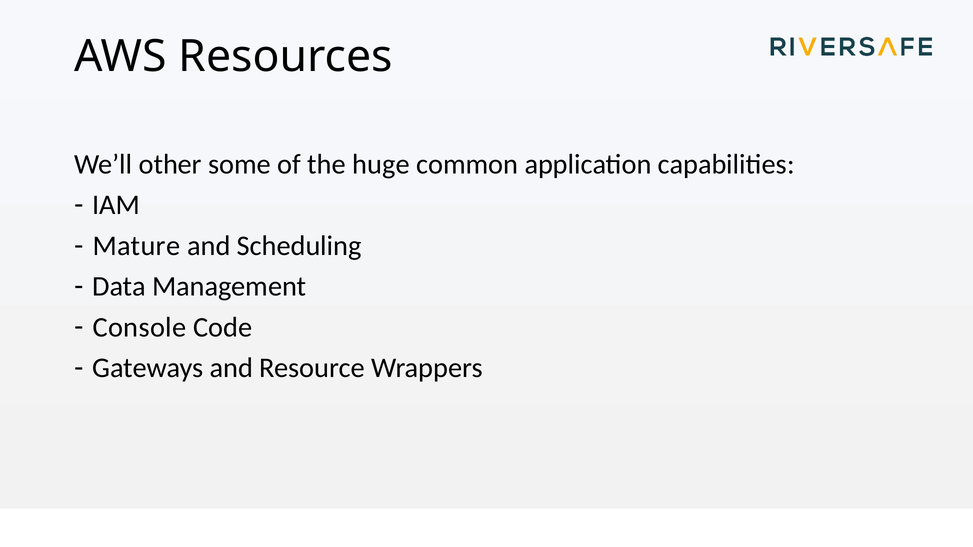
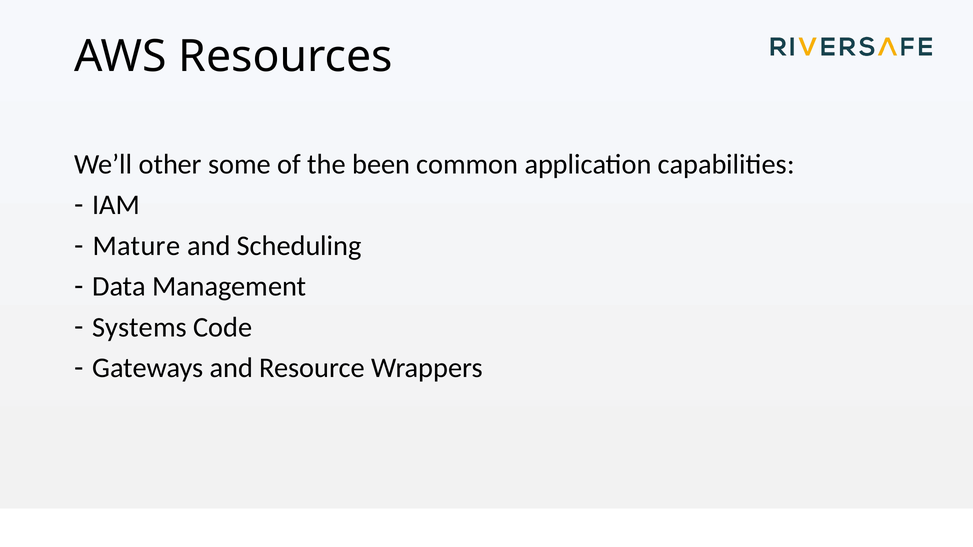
huge: huge -> been (381, 164)
Console: Console -> Systems (140, 327)
